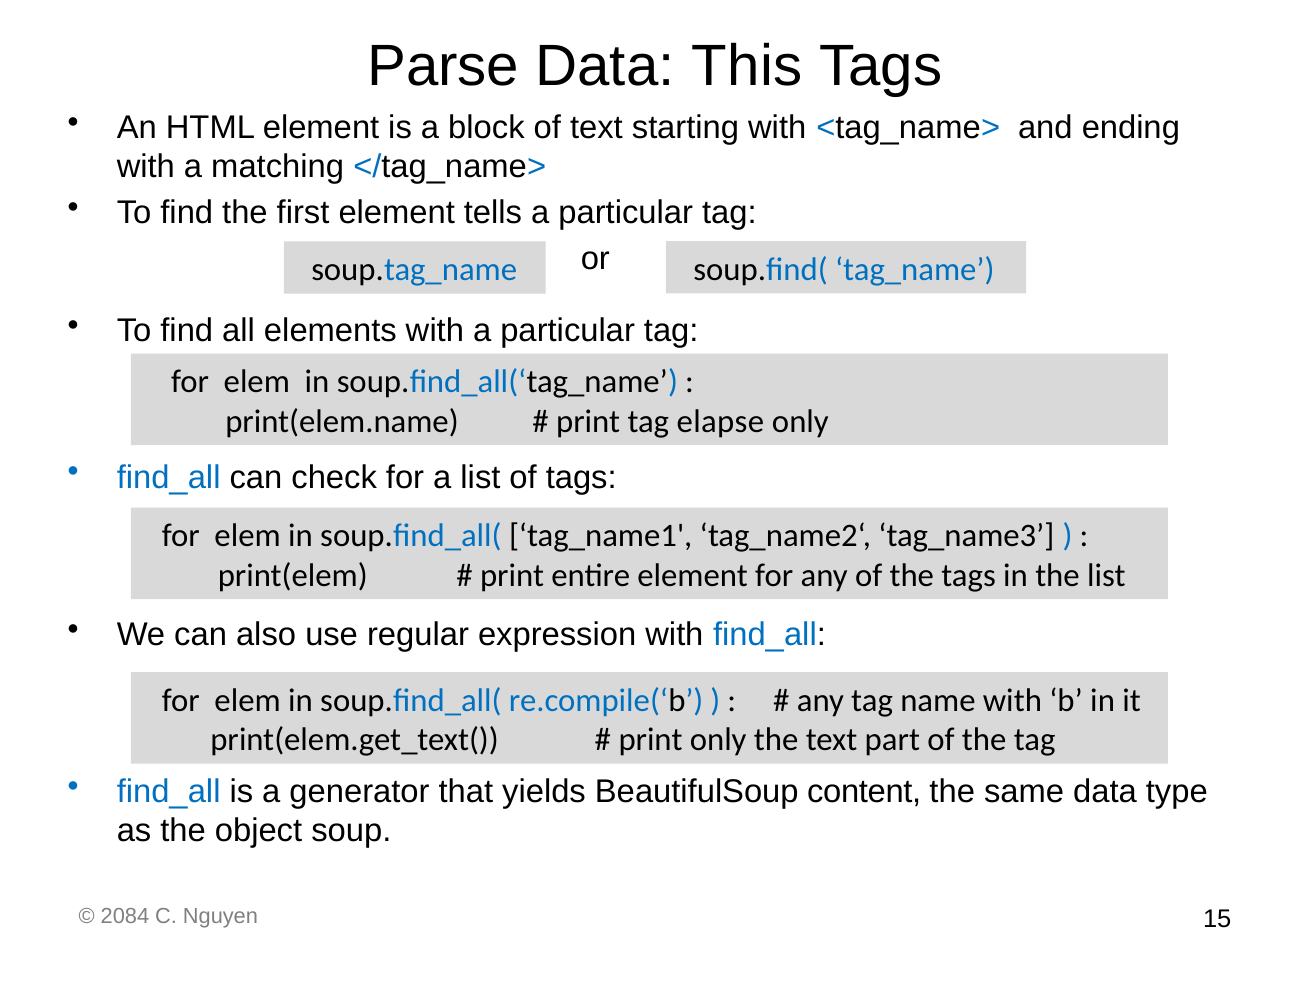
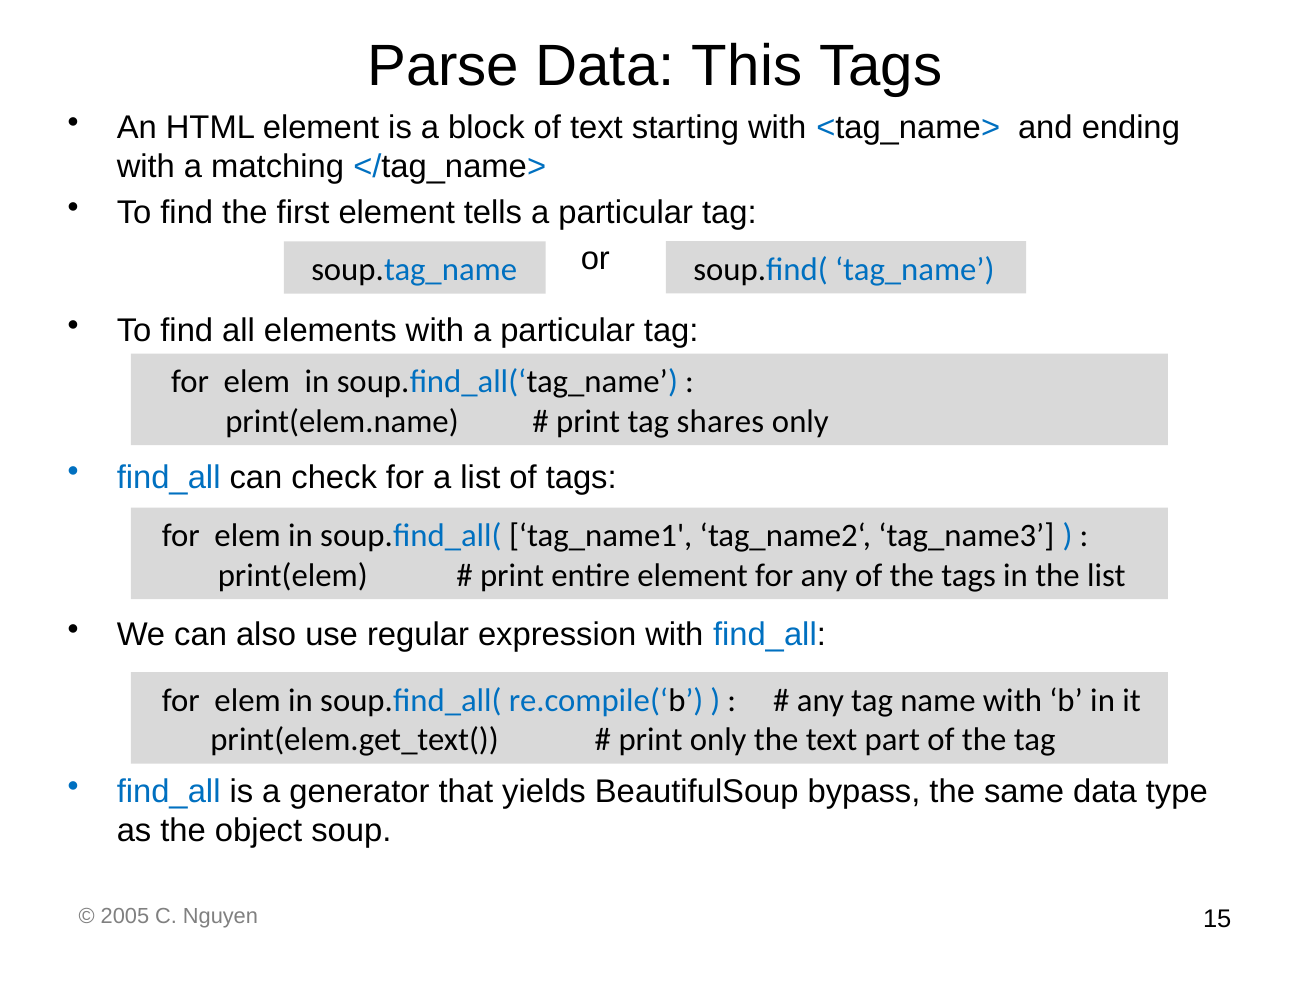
elapse: elapse -> shares (720, 421)
content: content -> bypass (864, 791)
2084: 2084 -> 2005 (125, 916)
